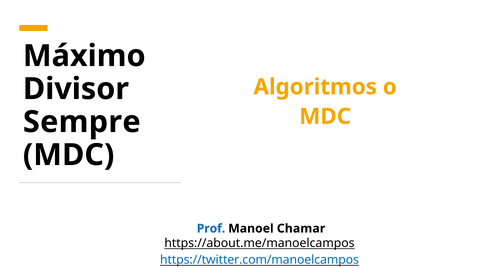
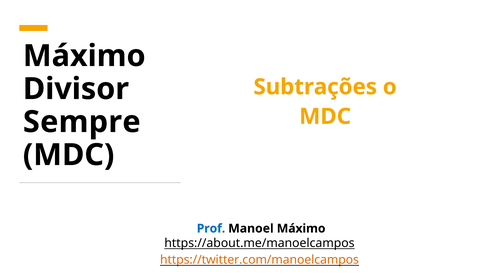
Algoritmos: Algoritmos -> Subtrações (315, 87)
Manoel Chamar: Chamar -> Máximo (301, 229)
https://twitter.com/manoelcampos colour: blue -> orange (259, 260)
